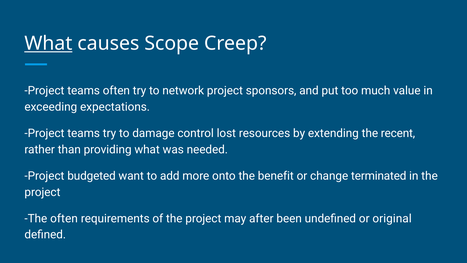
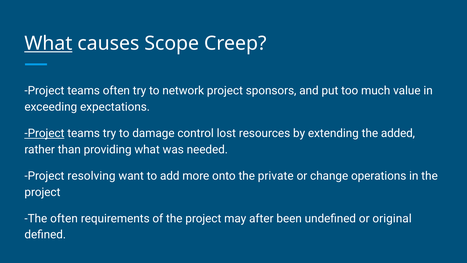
Project underline: none -> present (44, 133)
recent: recent -> added (398, 133)
budgeted: budgeted -> resolving (91, 176)
benefit: benefit -> private (276, 176)
terminated: terminated -> operations (379, 176)
